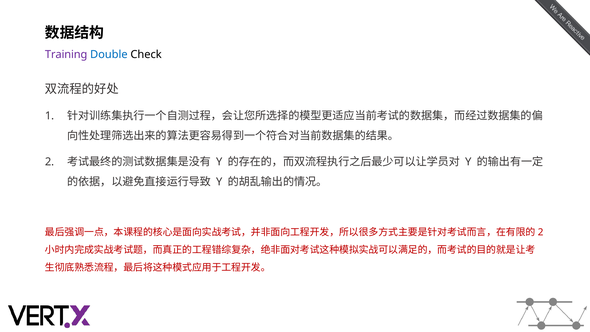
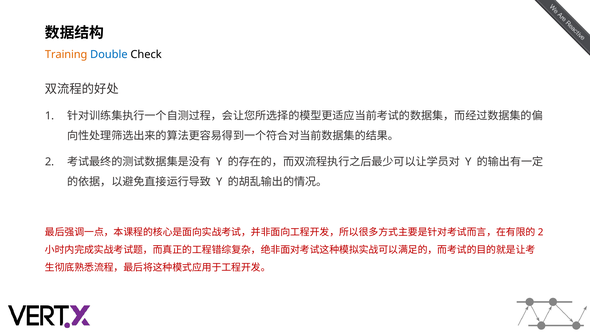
Training colour: purple -> orange (66, 55)
